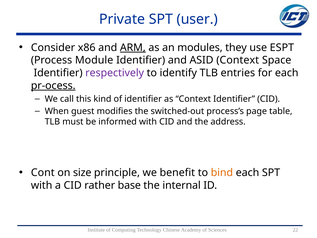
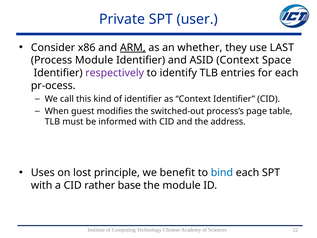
modules: modules -> whether (200, 47)
ESPT: ESPT -> LAST (282, 47)
pr-ocess underline: present -> none (53, 86)
Cont: Cont -> Uses (43, 173)
size: size -> lost (82, 173)
bind colour: orange -> blue (222, 173)
the internal: internal -> module (182, 185)
